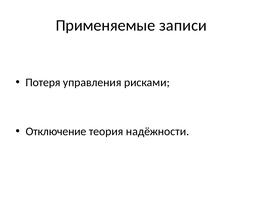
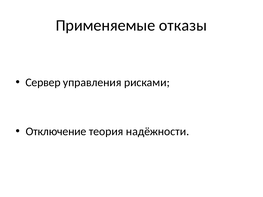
записи: записи -> отказы (183, 25)
Потеря: Потеря -> Сервер (43, 83)
